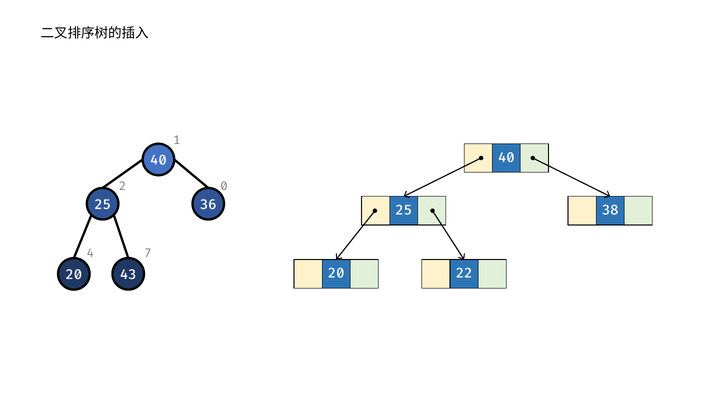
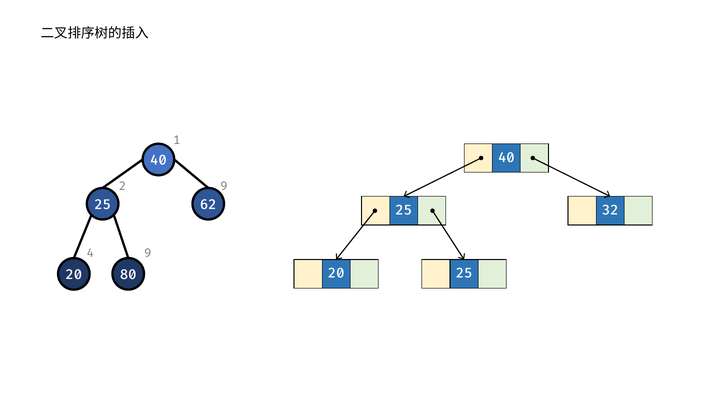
2 0: 0 -> 9 (224, 186)
36: 36 -> 62 (208, 204)
38: 38 -> 32 (610, 210)
4 7: 7 -> 9 (148, 253)
20 22: 22 -> 25 (464, 273)
43: 43 -> 80 (128, 275)
